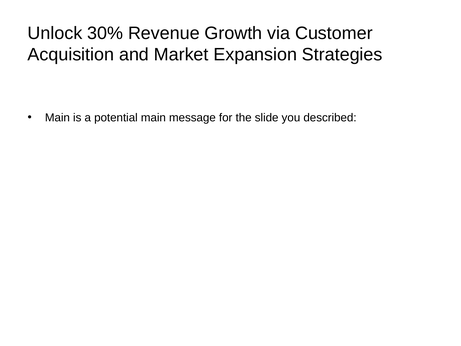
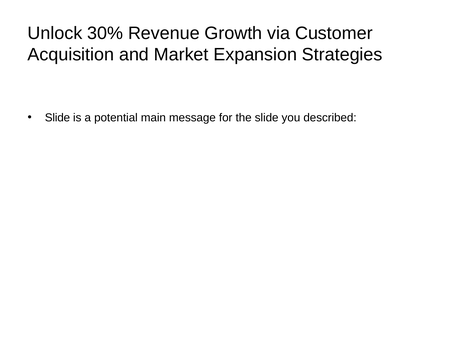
Main: Main -> Slide (57, 118)
